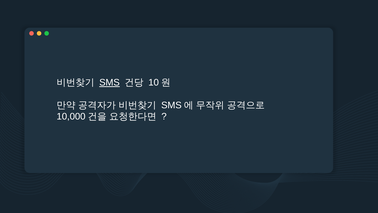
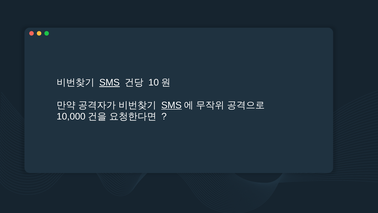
SMS underline: none -> present (171, 105)
